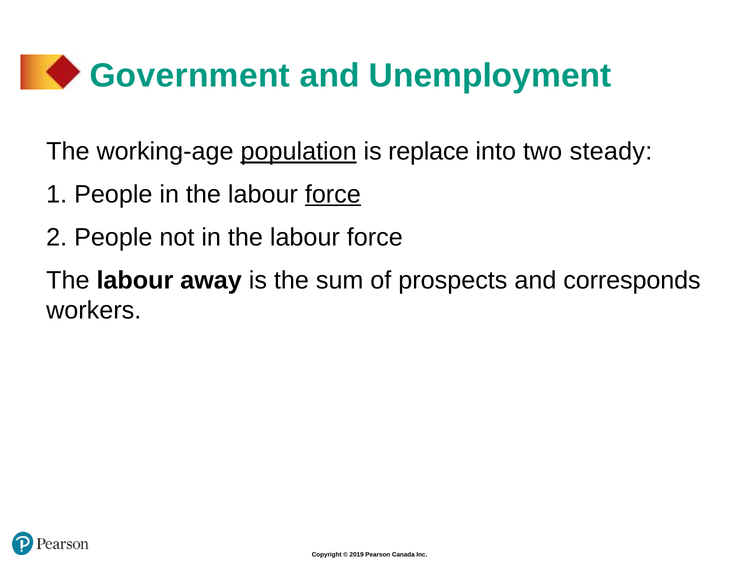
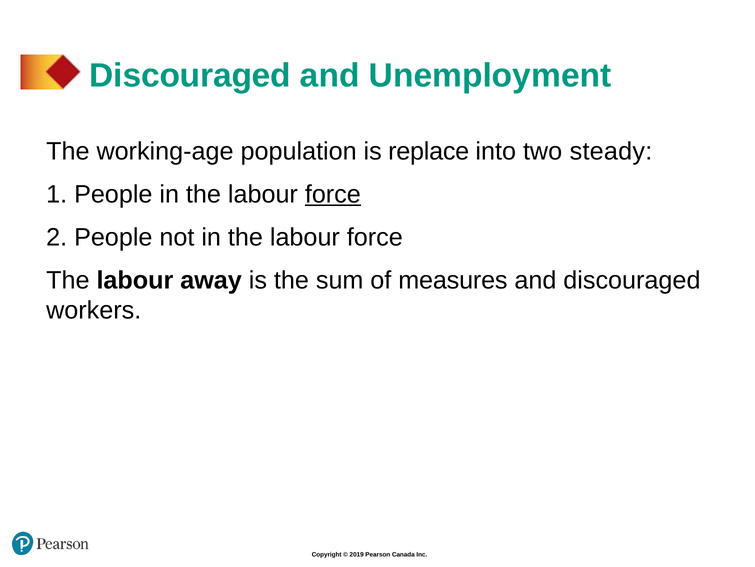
Government: Government -> Discouraged (190, 75)
population underline: present -> none (299, 151)
prospects: prospects -> measures (453, 280)
and corresponds: corresponds -> discouraged (632, 280)
